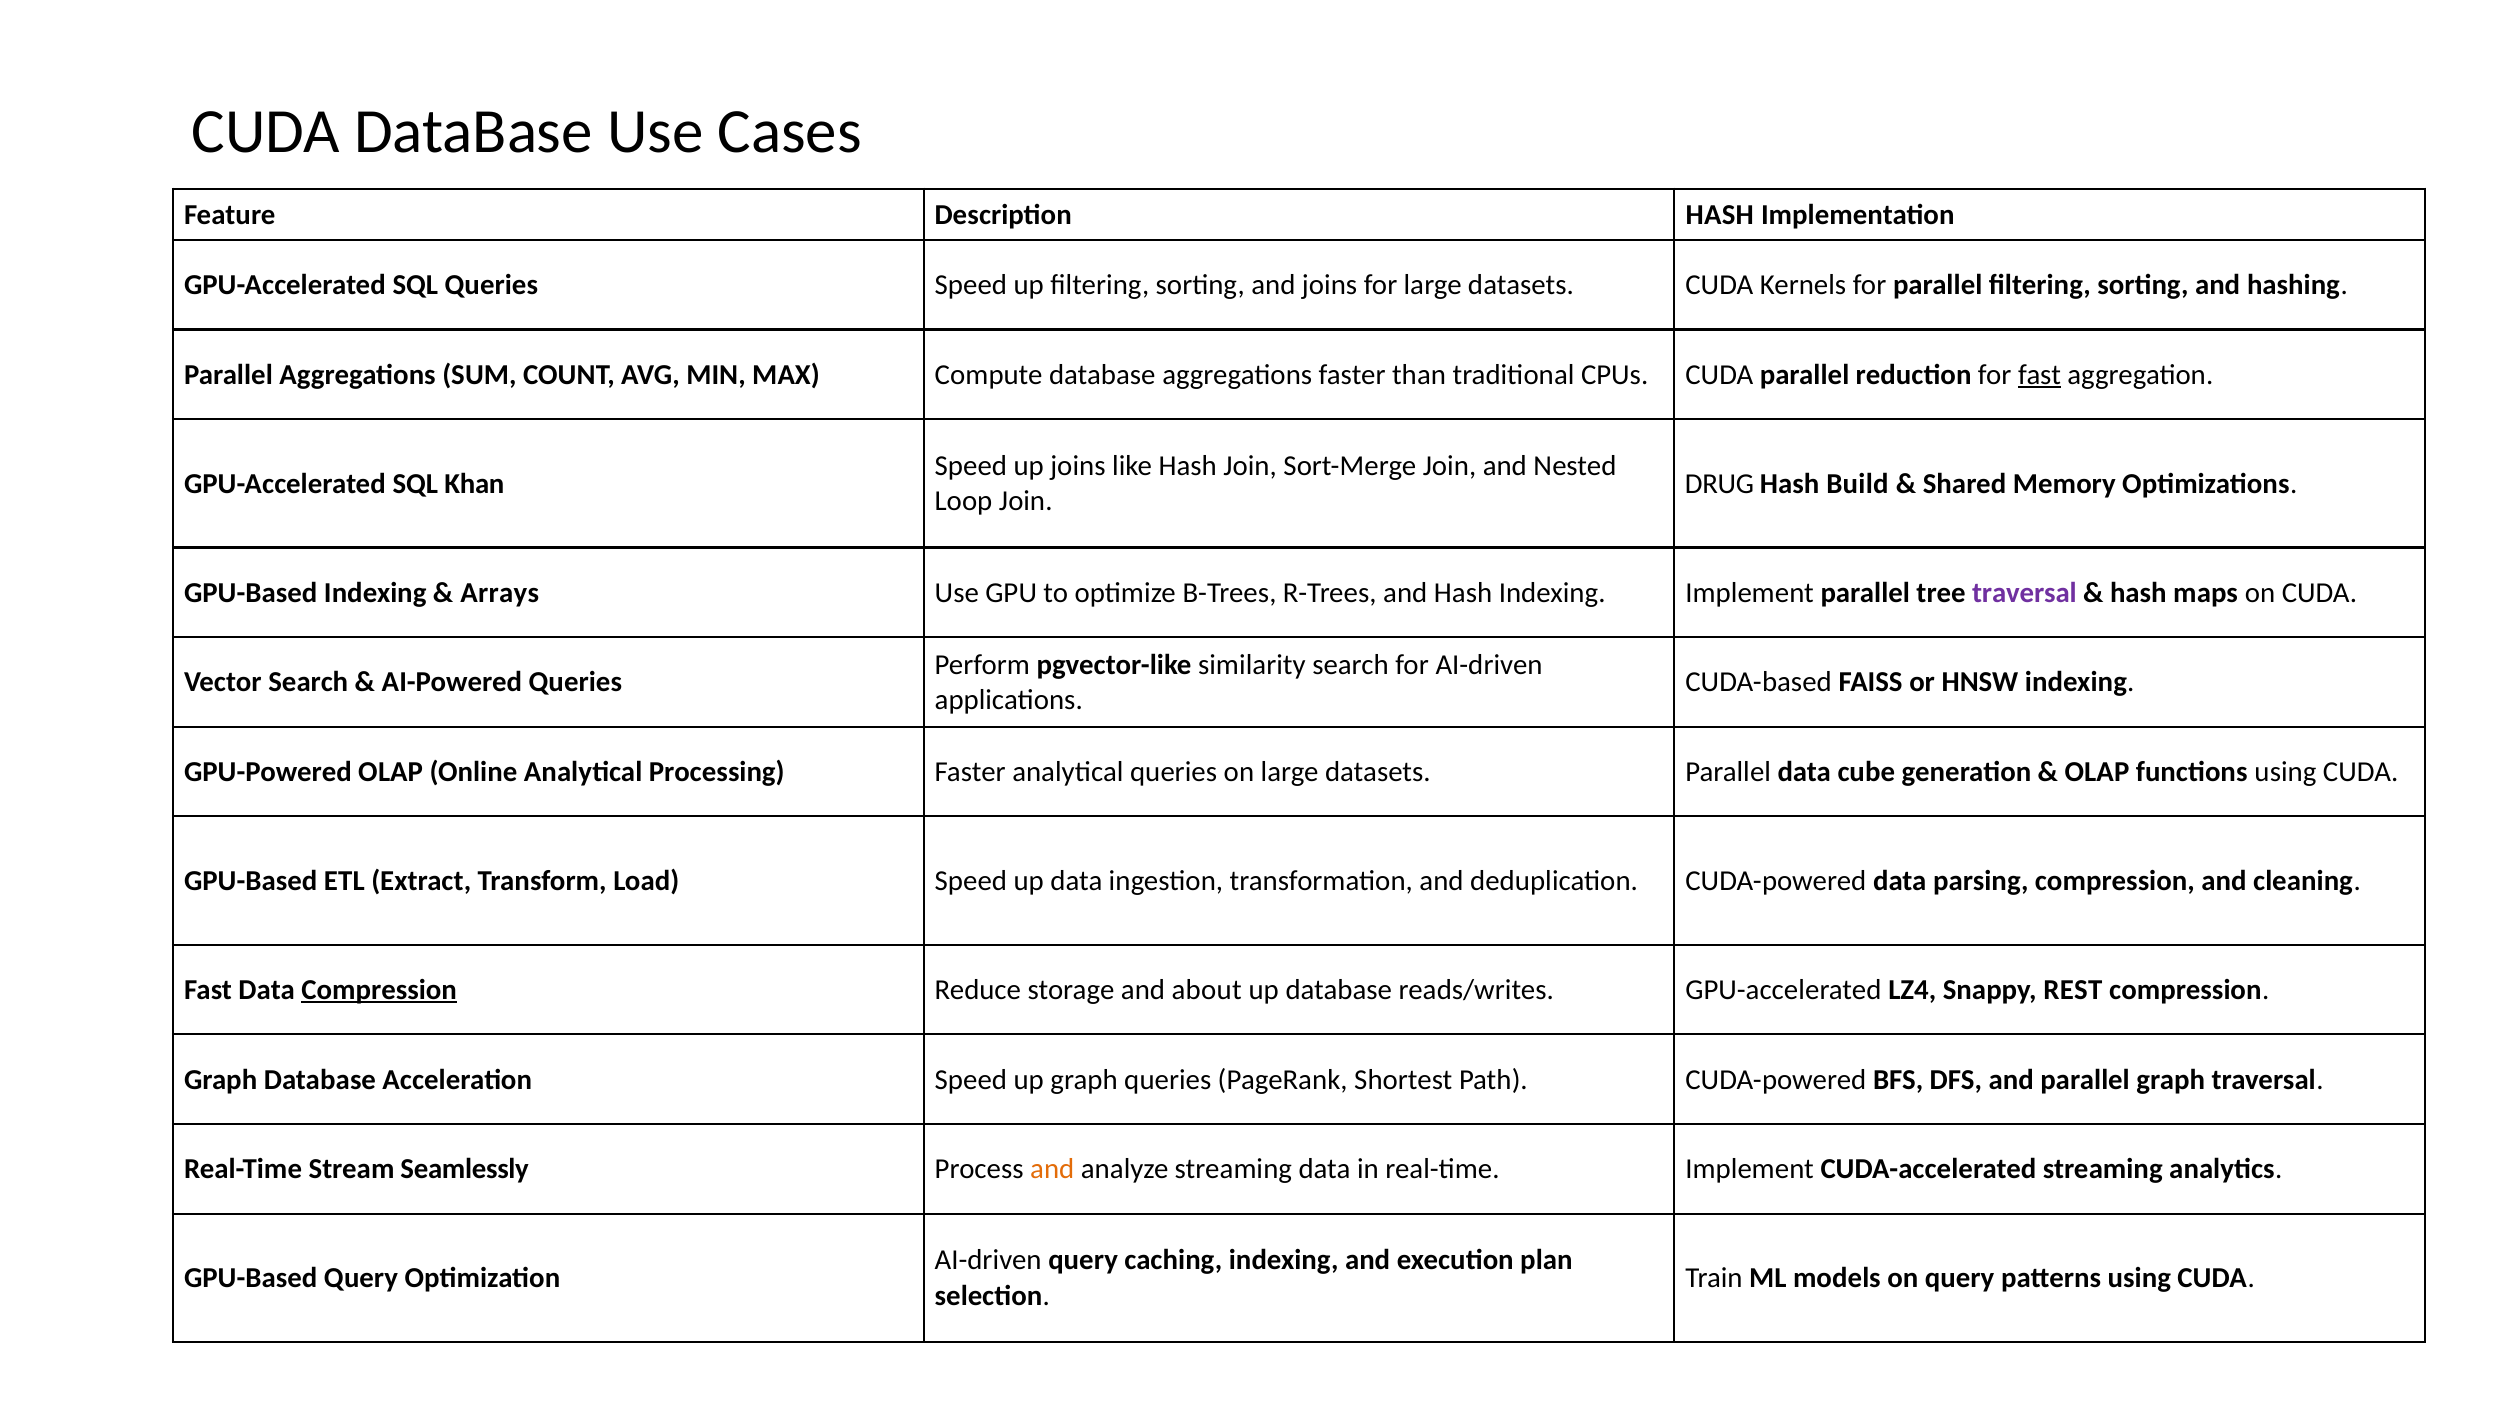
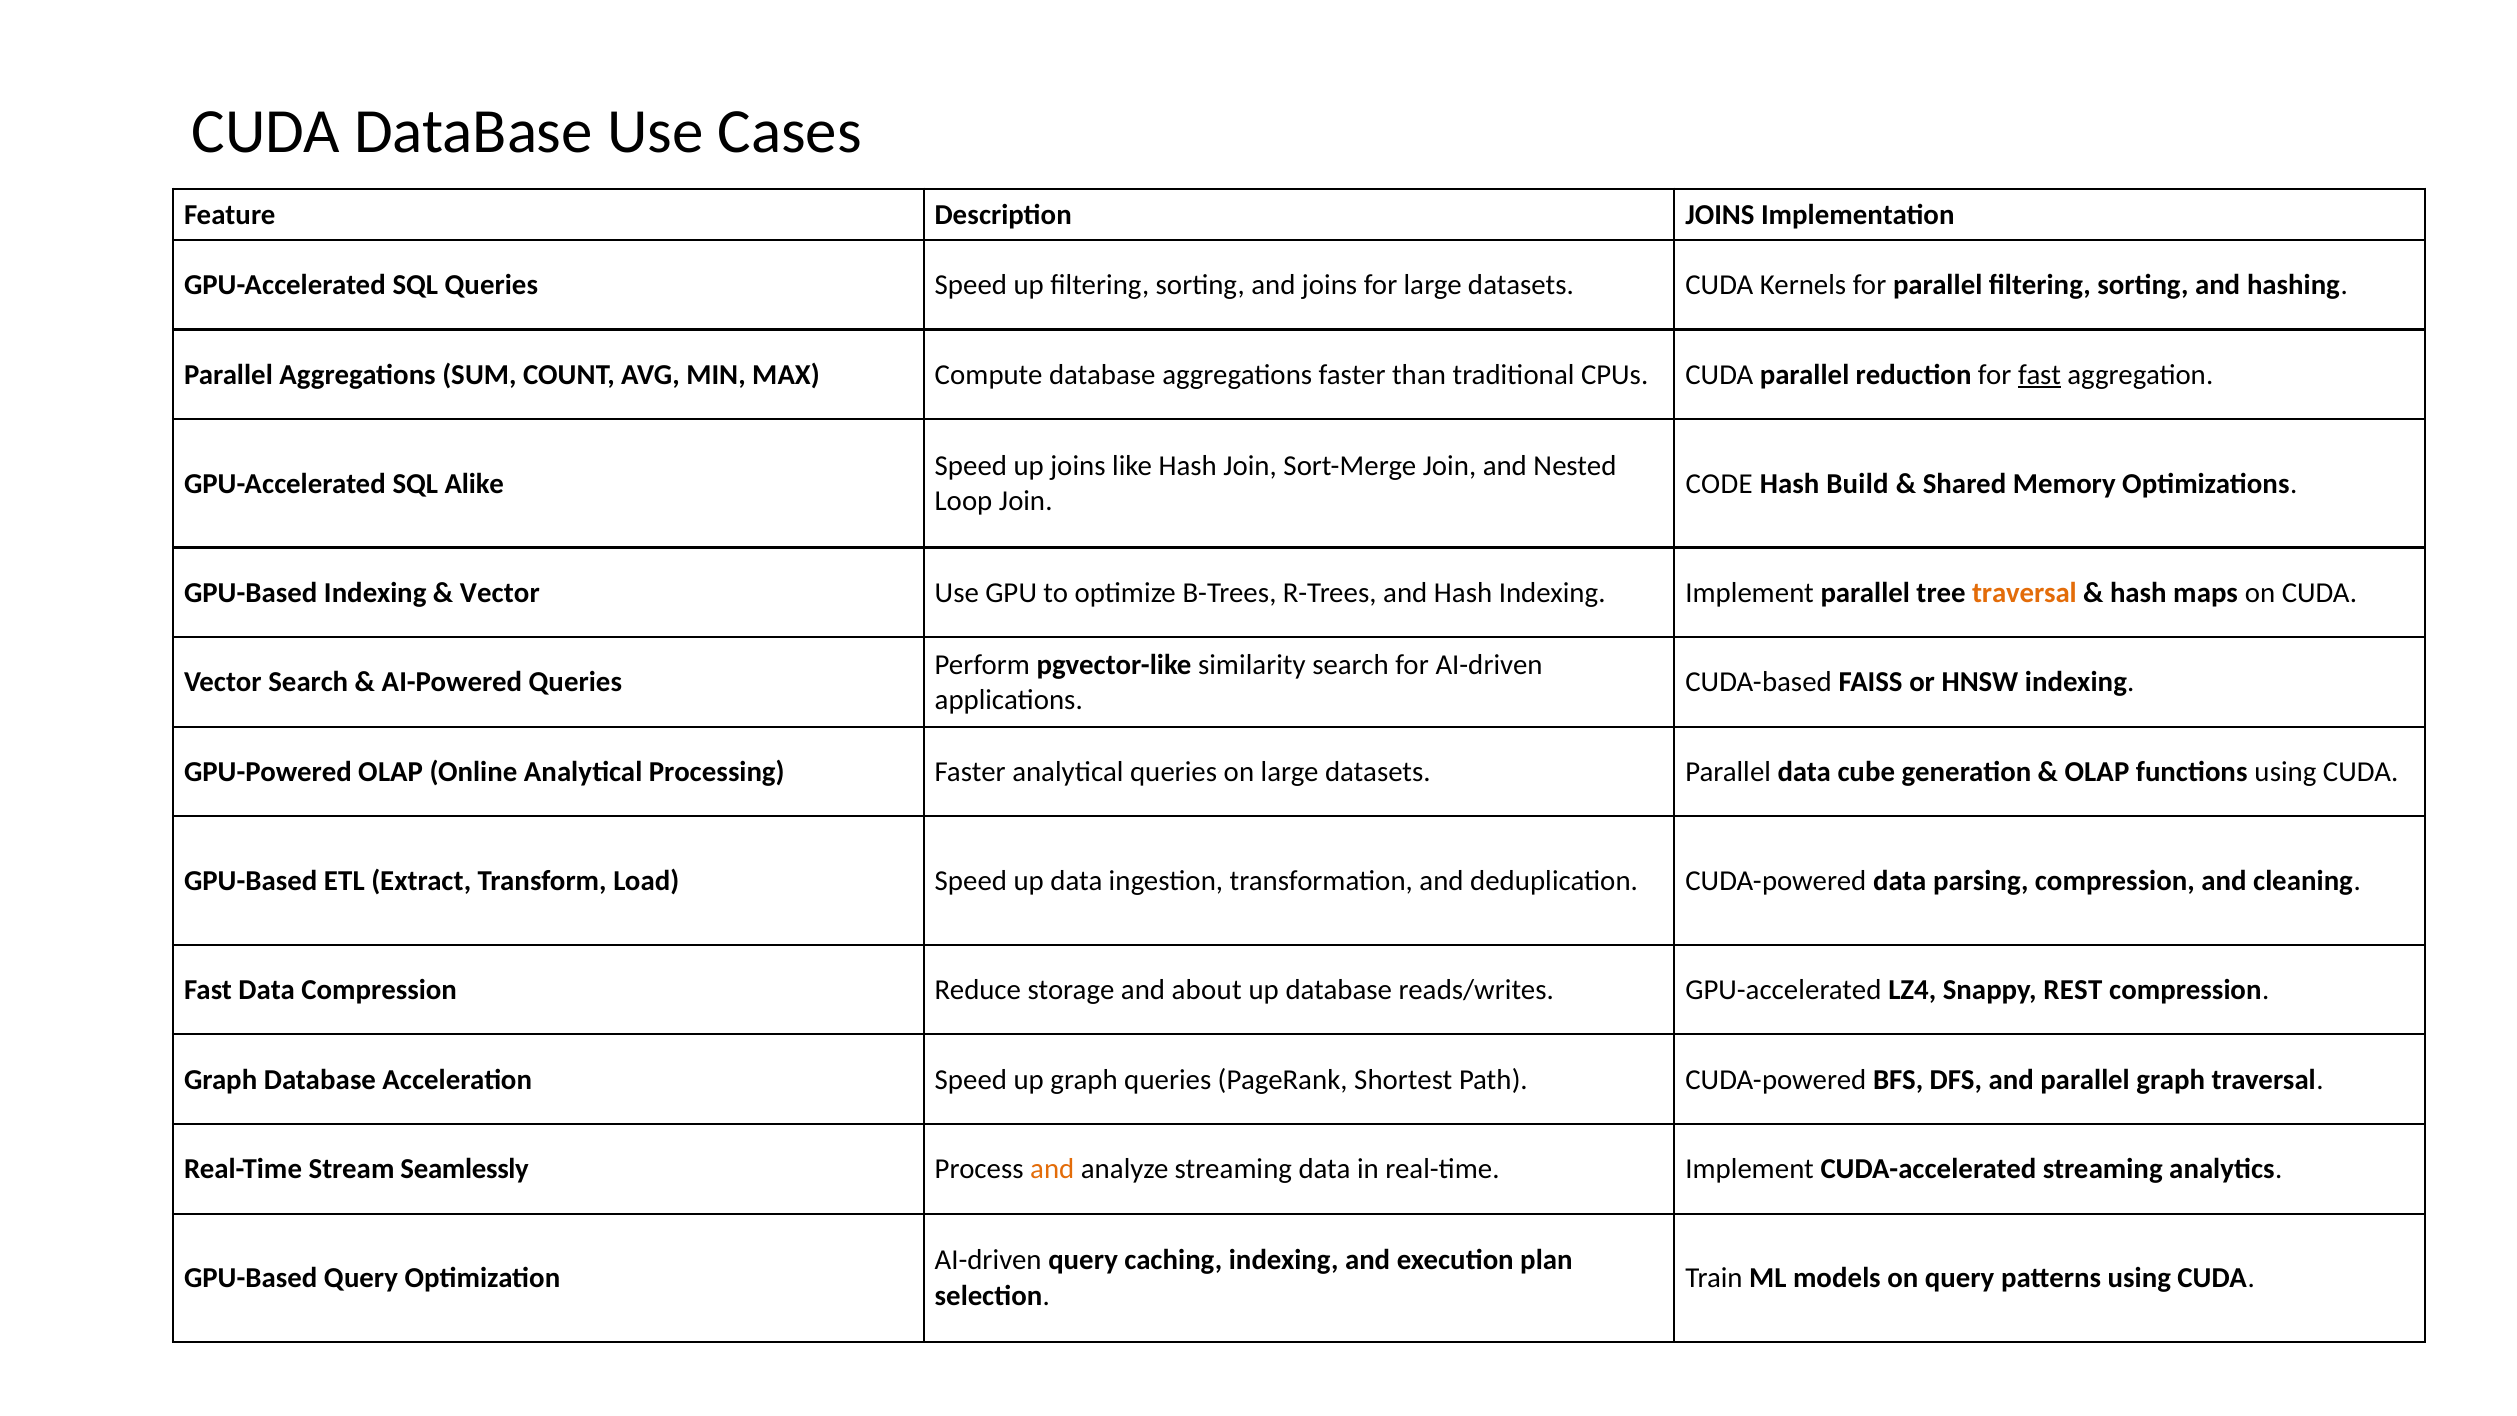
Description HASH: HASH -> JOINS (1720, 215)
Khan: Khan -> Alike (474, 484)
DRUG: DRUG -> CODE (1719, 484)
Arrays: Arrays -> Vector (500, 593)
traversal colour: purple -> orange (2024, 593)
Compression underline: present -> none (379, 990)
